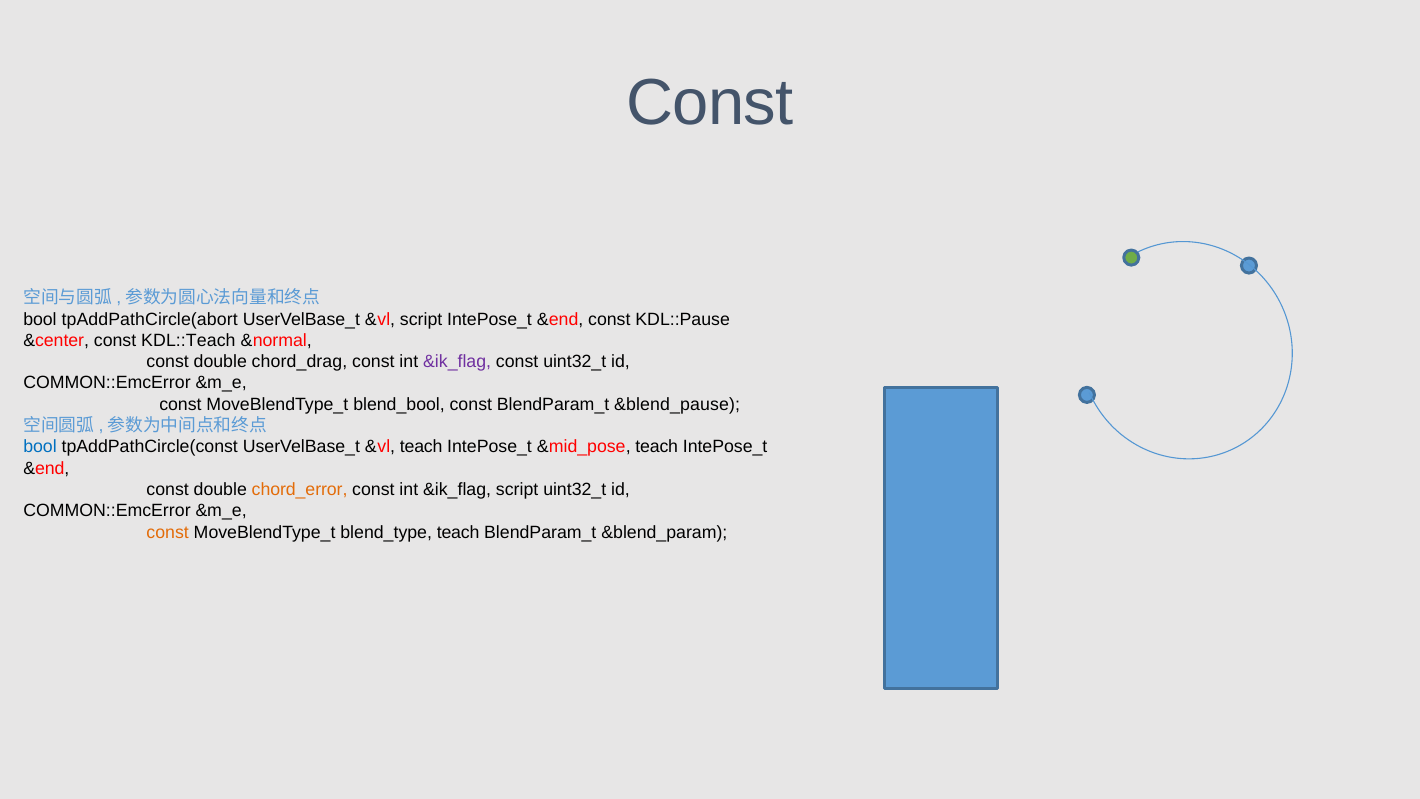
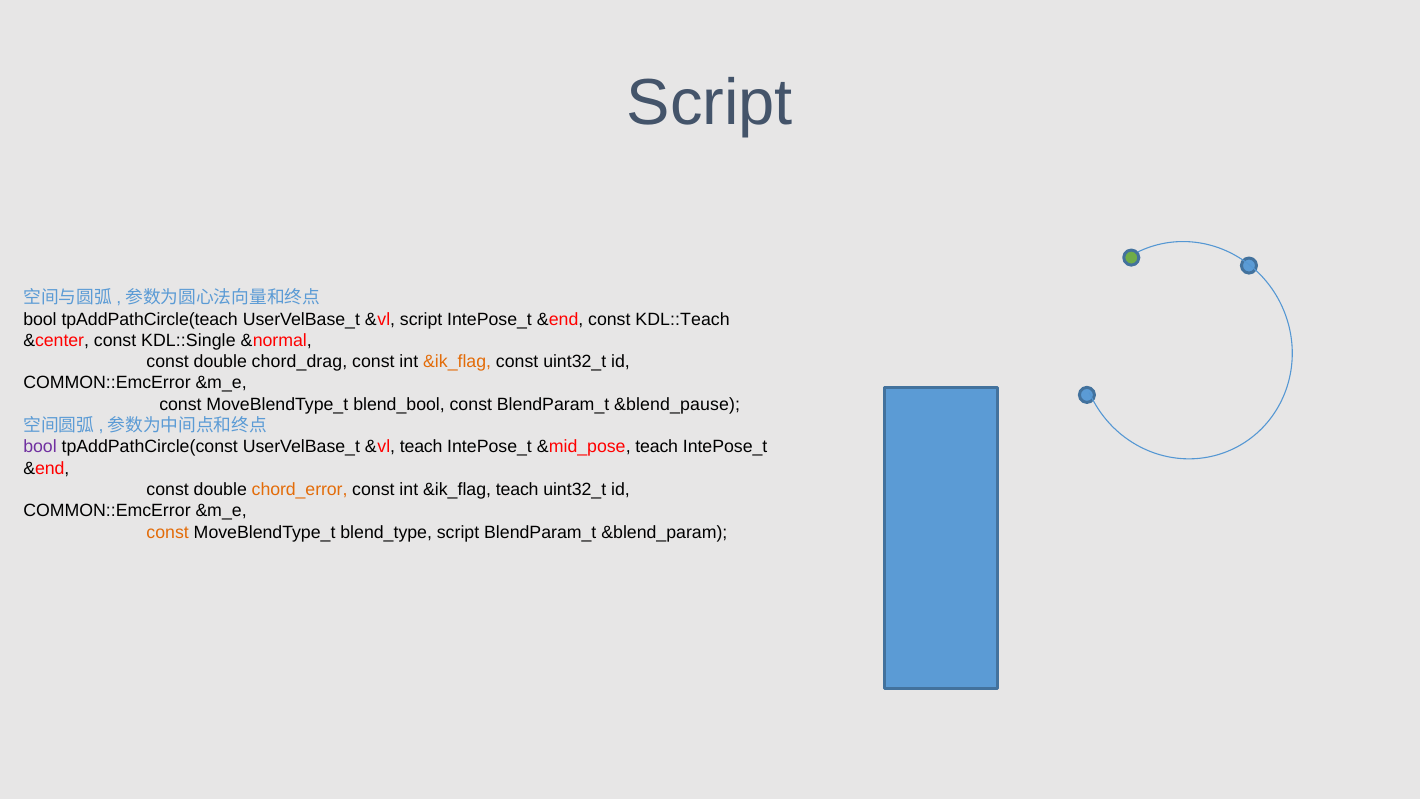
Const: Const -> Script (710, 103)
tpAddPathCircle(abort: tpAddPathCircle(abort -> tpAddPathCircle(teach (150, 319)
KDL::Pause: KDL::Pause -> KDL::Teach (683, 319)
KDL::Teach: KDL::Teach -> KDL::Single (188, 340)
&ik_flag colour: purple -> orange (457, 362)
bool colour: blue -> purple (40, 447)
&ik_flag script: script -> teach (517, 489)
blend_type teach: teach -> script (458, 532)
